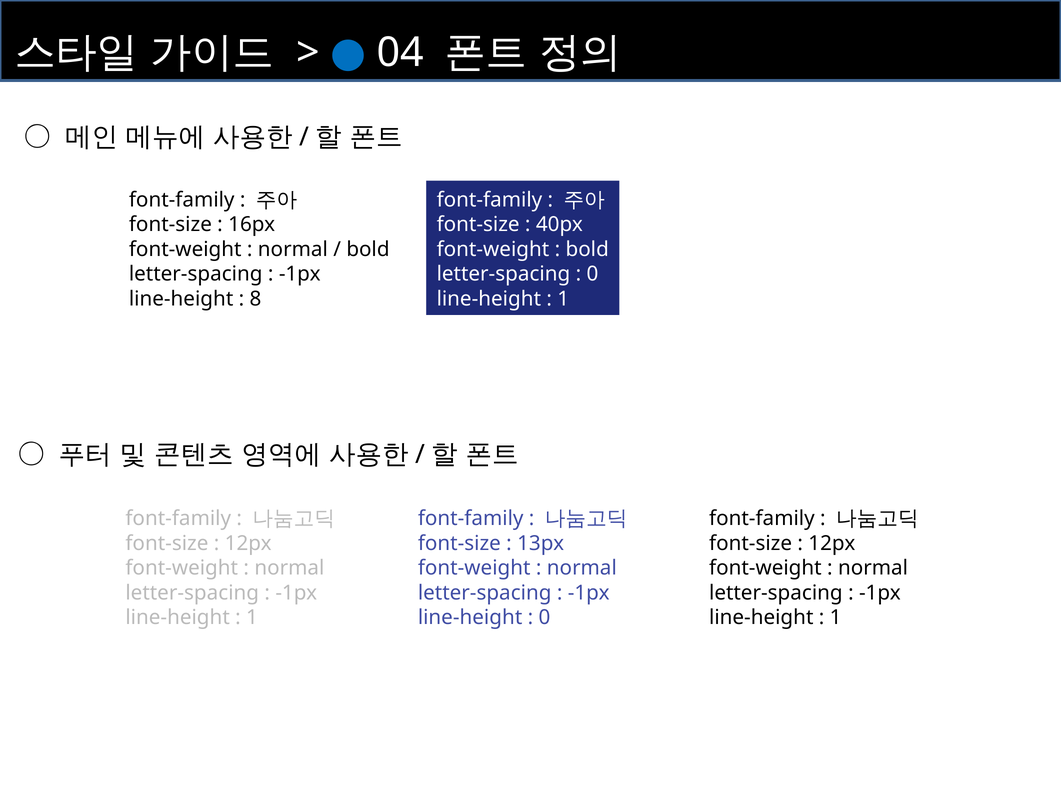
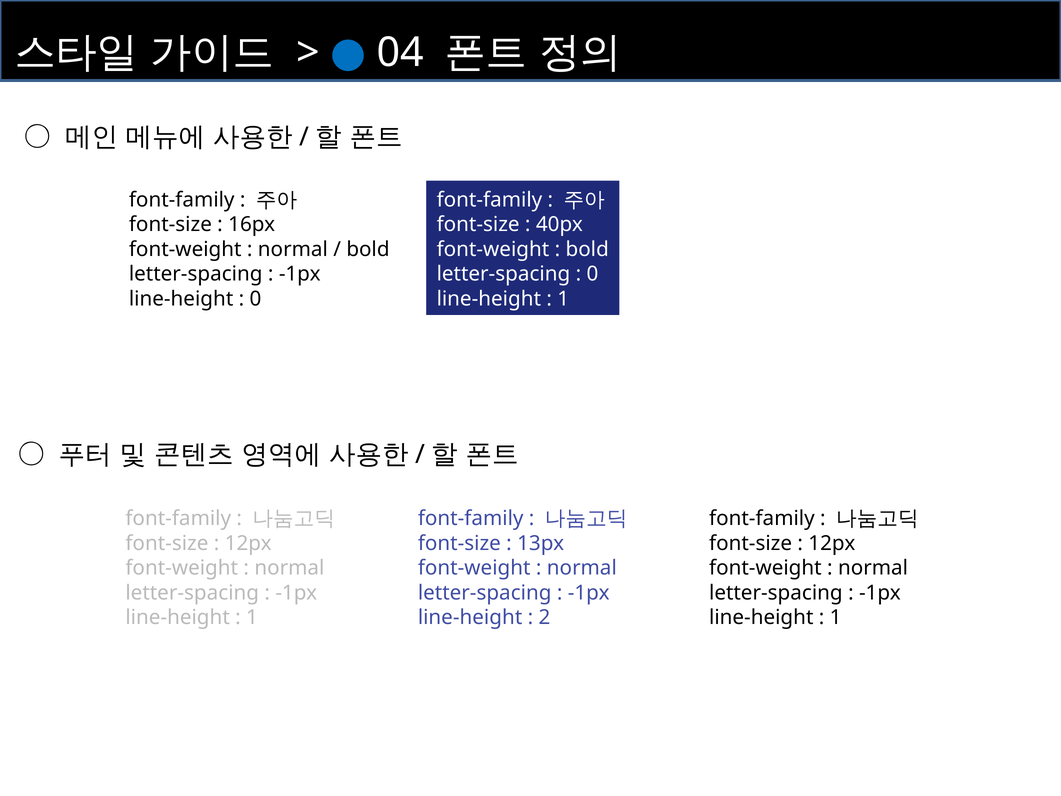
8: 8 -> 0 (255, 299)
0: 0 -> 2 (544, 617)
